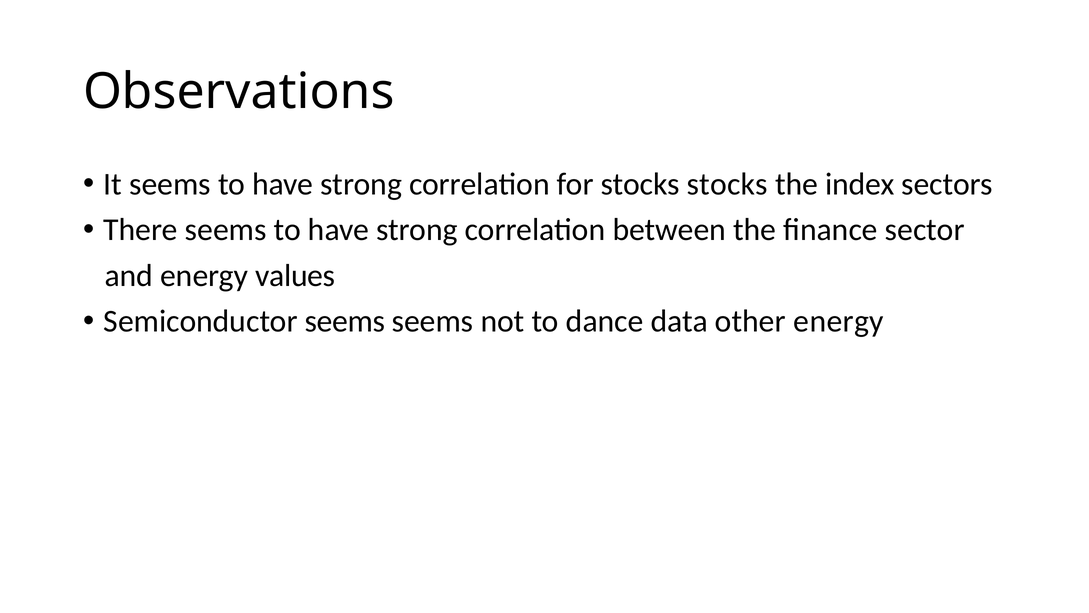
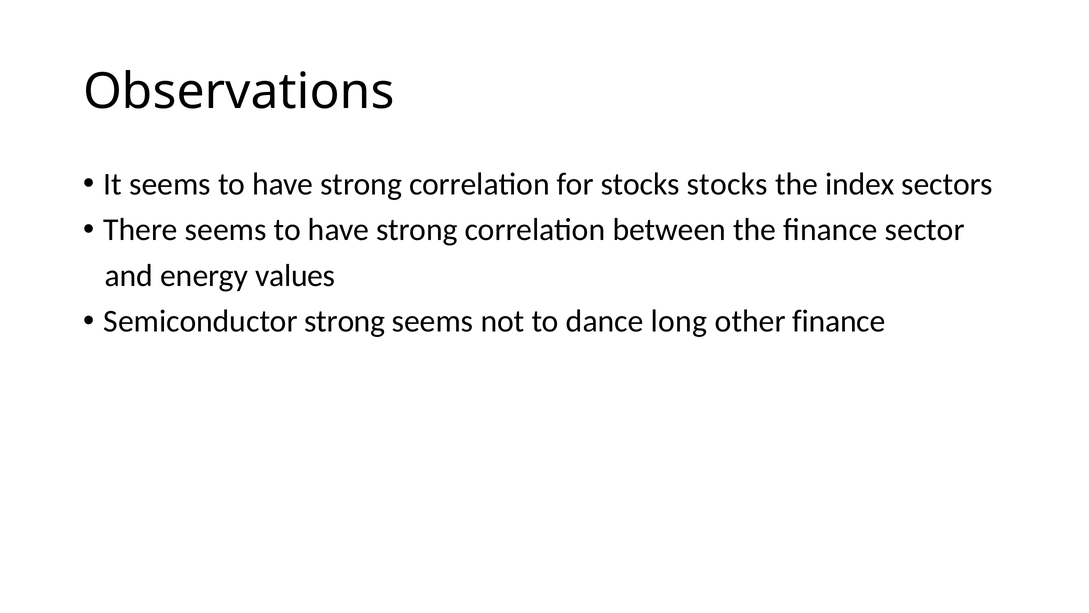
Semiconductor seems: seems -> strong (345, 321)
data: data -> long (679, 321)
other energy: energy -> finance (839, 321)
